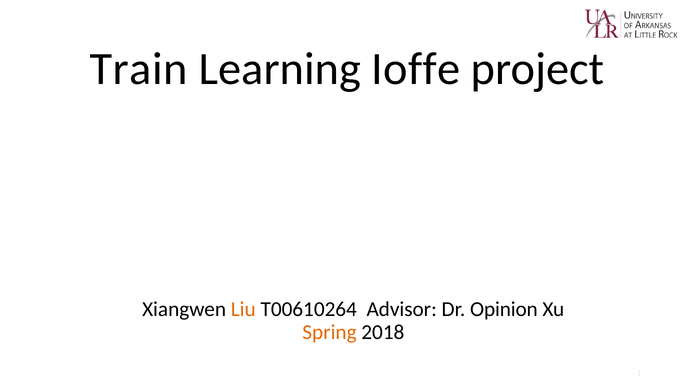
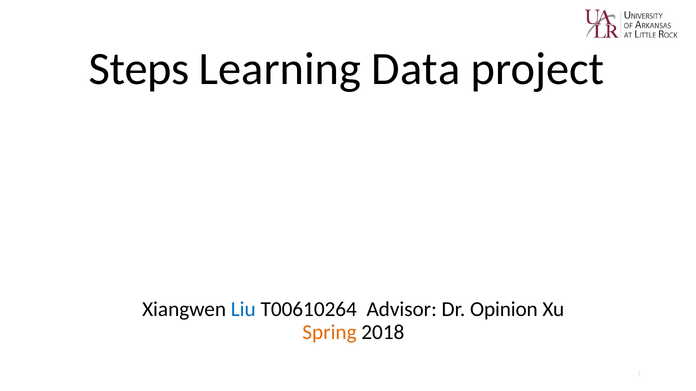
Train: Train -> Steps (139, 69)
Ioffe: Ioffe -> Data (416, 69)
Liu colour: orange -> blue (243, 310)
